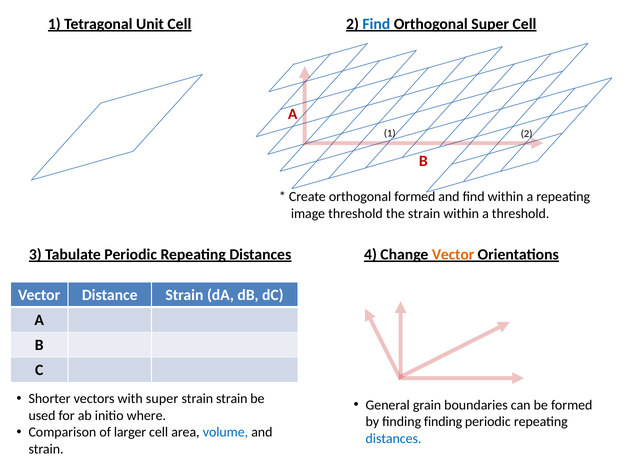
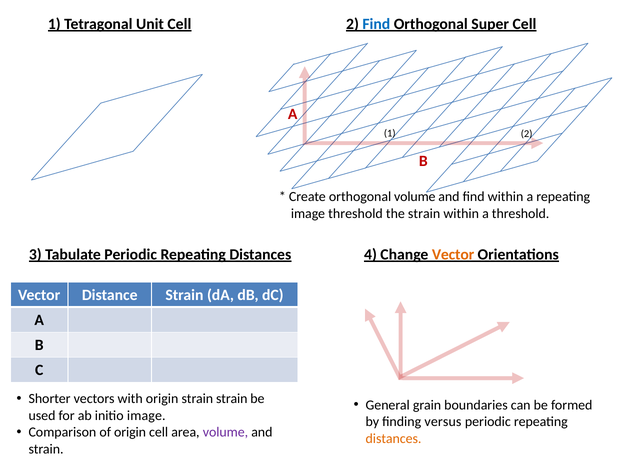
orthogonal formed: formed -> volume (415, 197)
with super: super -> origin (162, 399)
initio where: where -> image (146, 416)
finding finding: finding -> versus (443, 422)
of larger: larger -> origin (130, 432)
volume colour: blue -> purple (225, 432)
distances colour: blue -> orange (394, 439)
